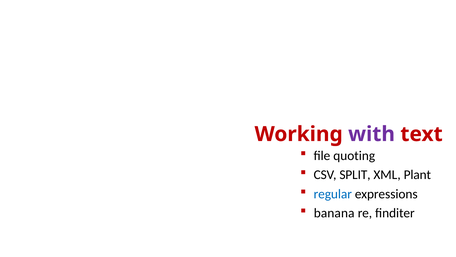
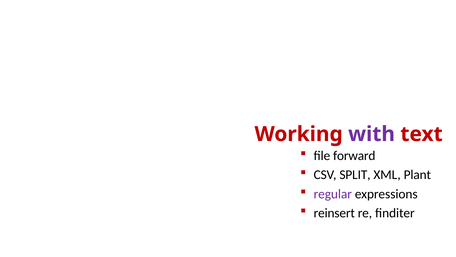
quoting: quoting -> forward (354, 155)
regular colour: blue -> purple (333, 194)
banana: banana -> reinsert (334, 213)
